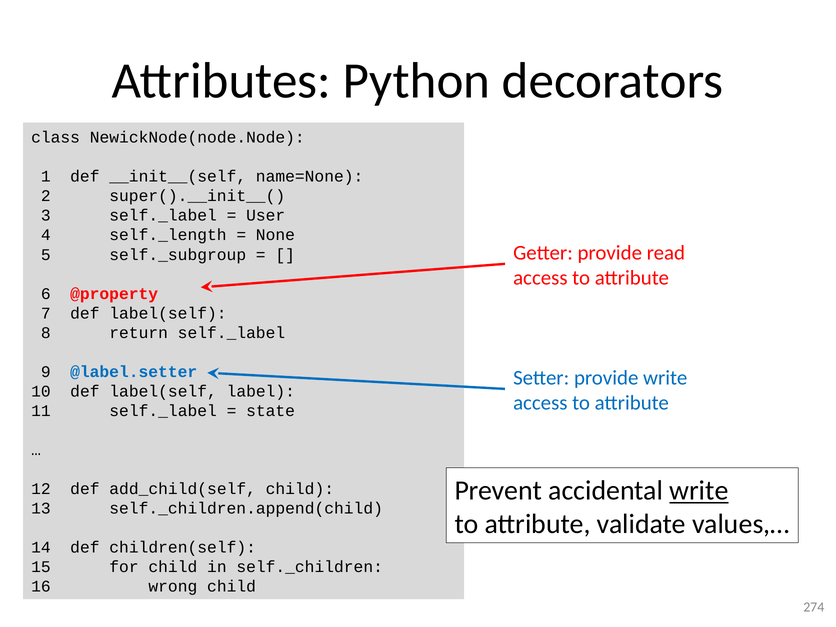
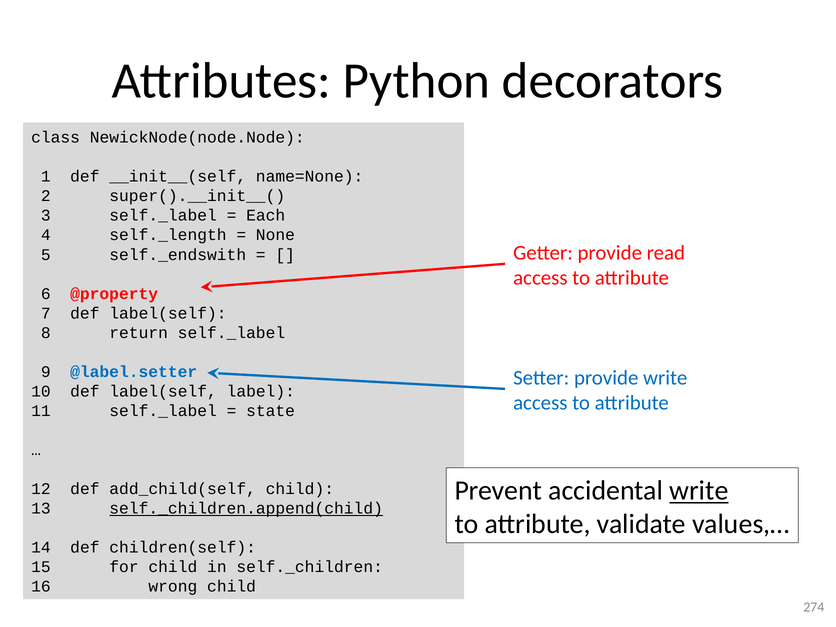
User: User -> Each (266, 216)
self._subgroup: self._subgroup -> self._endswith (178, 255)
self._children.append(child underline: none -> present (246, 508)
